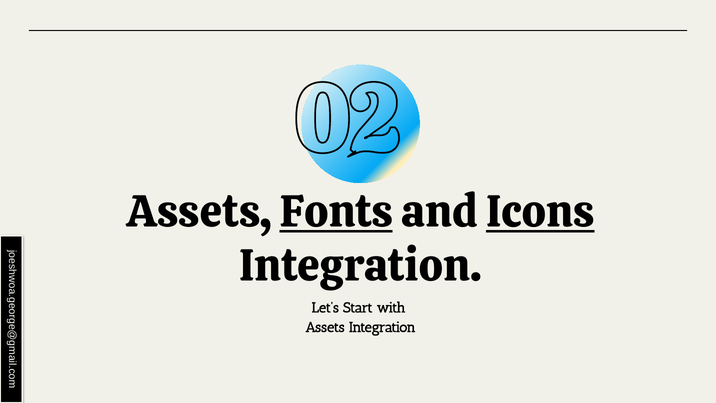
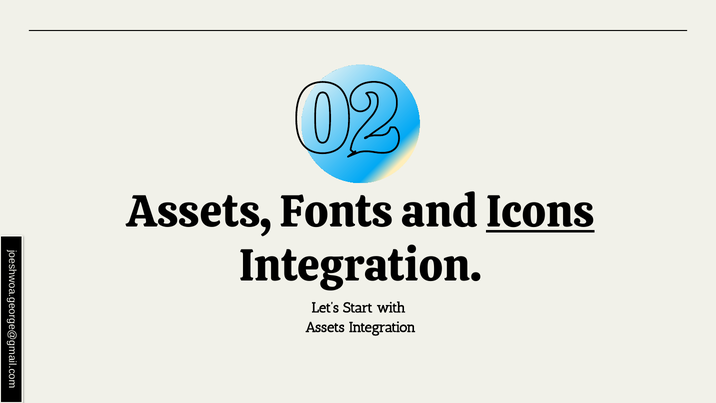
Fonts underline: present -> none (336, 212)
